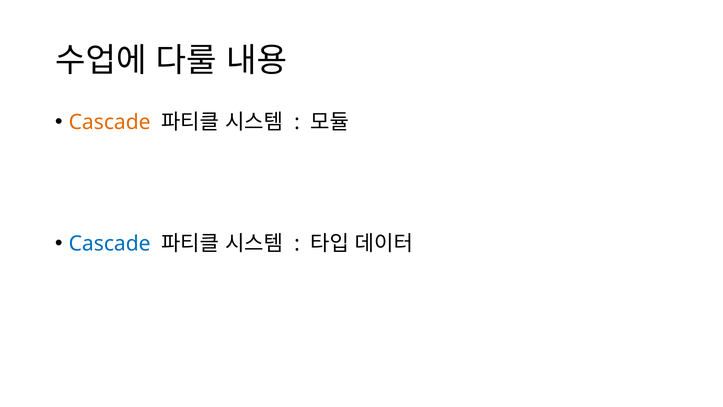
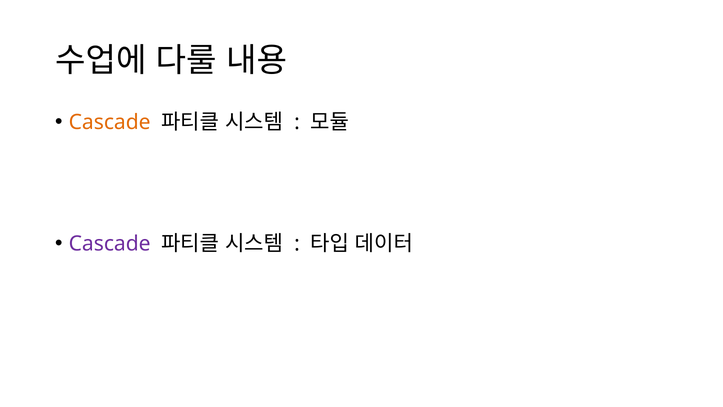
Cascade colour: blue -> purple (110, 243)
